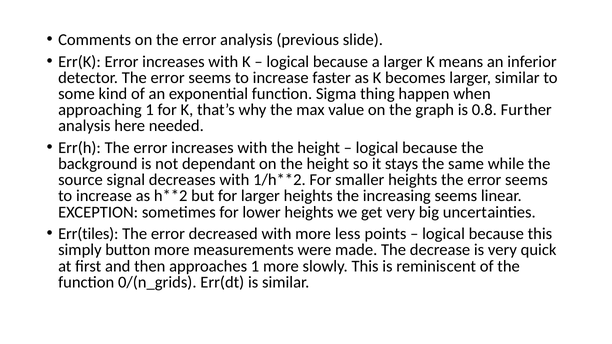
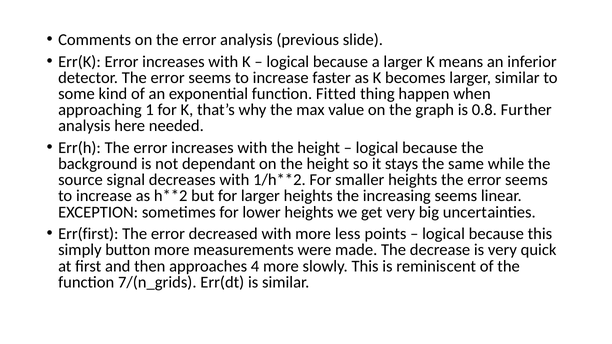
Sigma: Sigma -> Fitted (336, 94)
Err(tiles: Err(tiles -> Err(first (88, 234)
approaches 1: 1 -> 4 (255, 266)
0/(n_grids: 0/(n_grids -> 7/(n_grids (157, 282)
